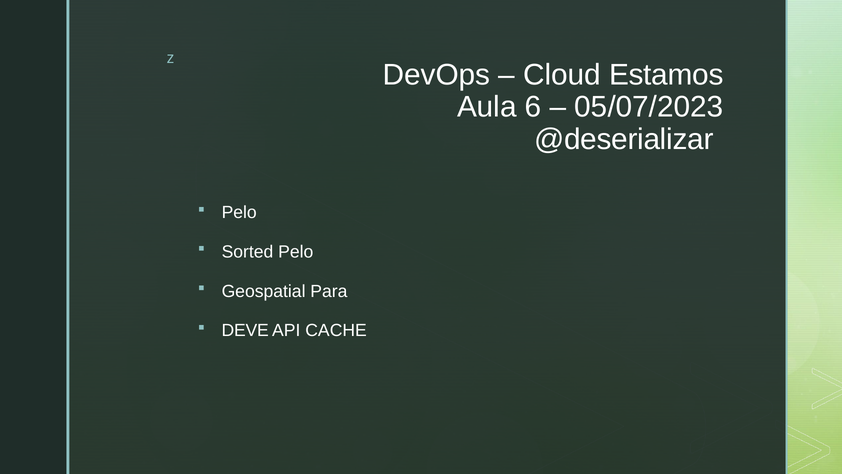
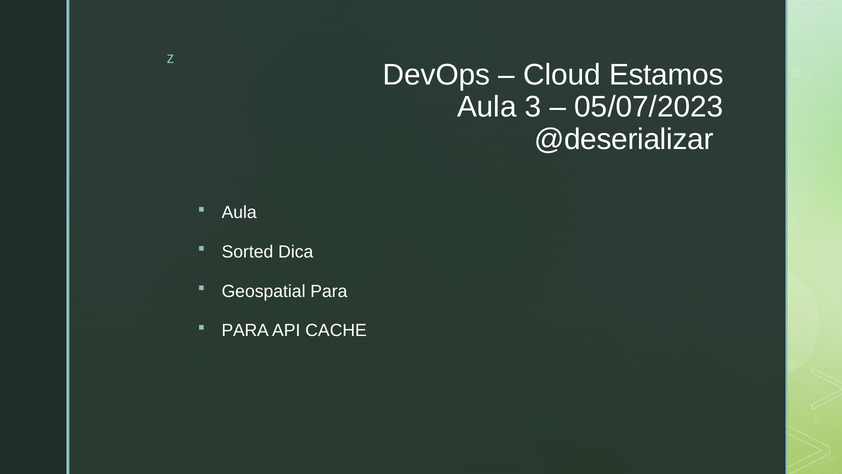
6: 6 -> 3 (533, 107)
Pelo: Pelo -> Aula (239, 212)
Sorted Pelo: Pelo -> Dica (296, 252)
DEVE: DEVE -> PARA (245, 330)
